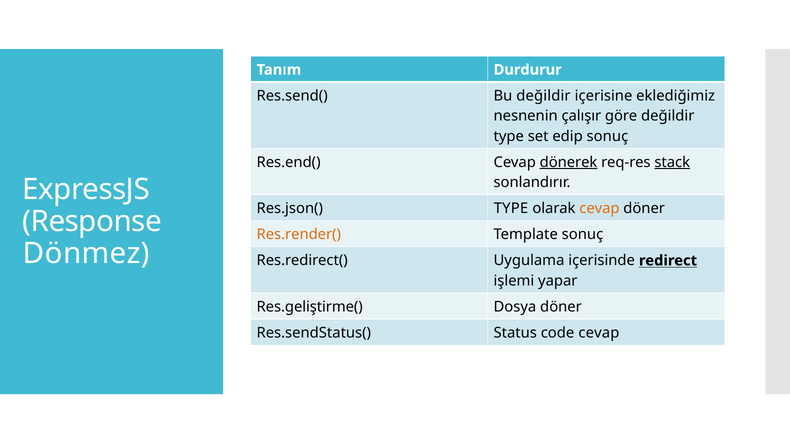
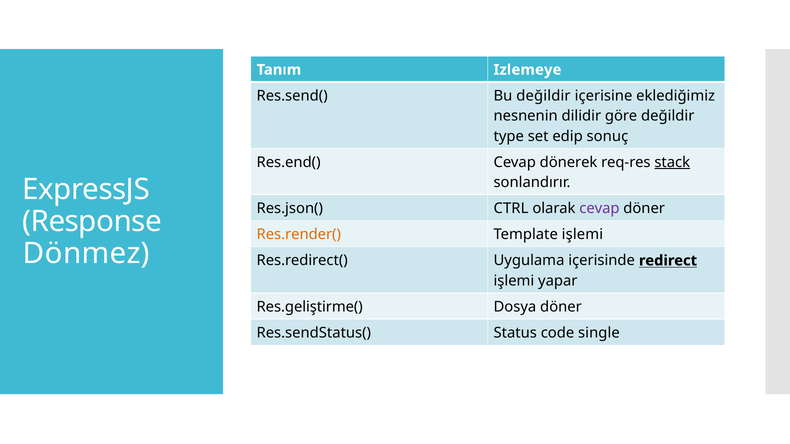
Durdurur: Durdurur -> Izlemeye (528, 70)
çalışır: çalışır -> dilidir (581, 116)
dönerek underline: present -> none (569, 162)
Res.json( TYPE: TYPE -> CTRL (511, 209)
cevap colour: orange -> purple (599, 209)
Template sonuç: sonuç -> işlemi (582, 235)
code cevap: cevap -> single (599, 333)
